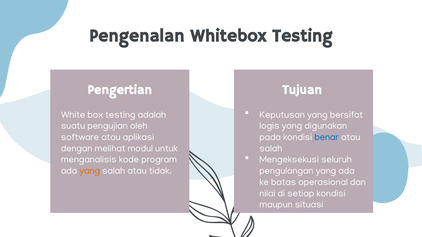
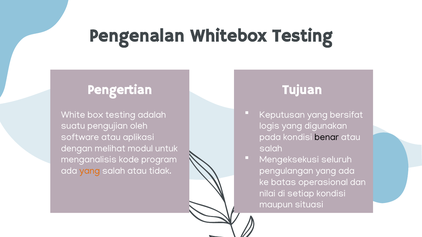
benar colour: blue -> black (327, 137)
